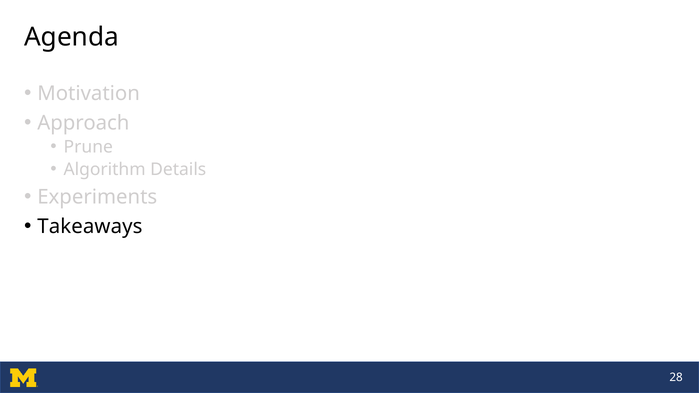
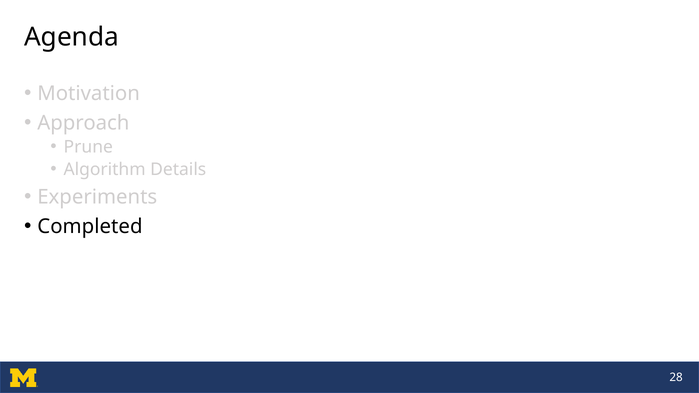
Takeaways: Takeaways -> Completed (90, 226)
